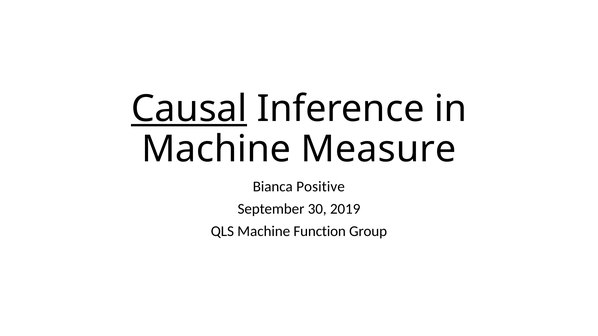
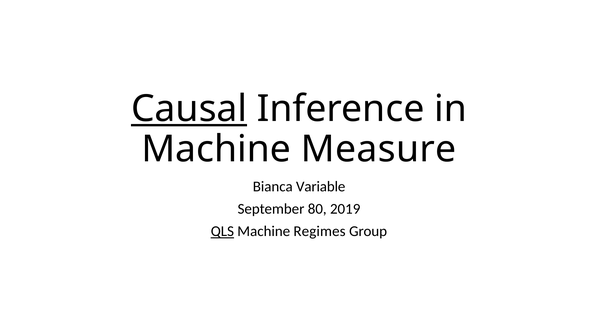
Positive: Positive -> Variable (321, 187)
30: 30 -> 80 (317, 209)
QLS underline: none -> present (222, 232)
Function: Function -> Regimes (320, 232)
